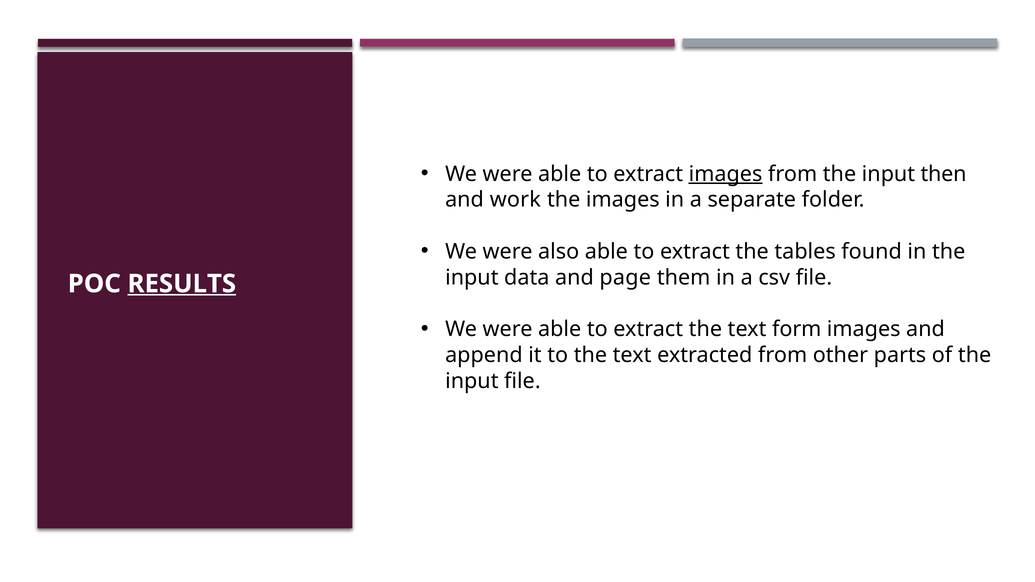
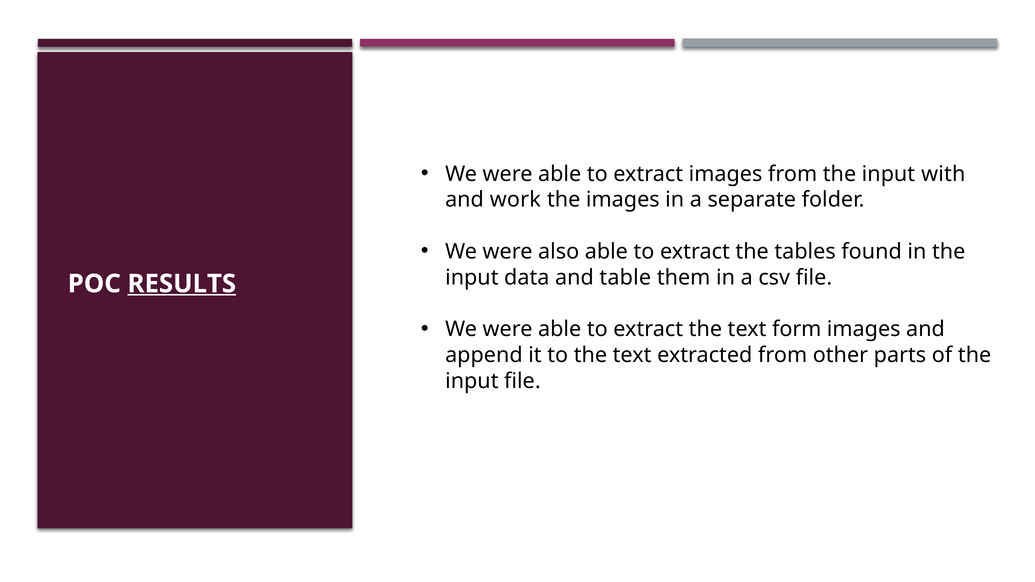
images underline: present -> none (726, 174)
then: then -> with (943, 174)
page: page -> table (625, 278)
